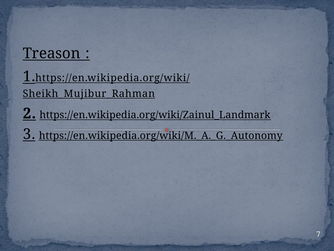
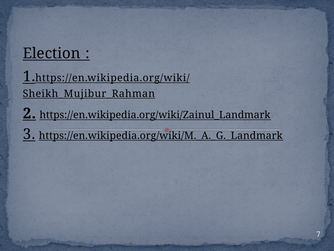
Treason: Treason -> Election (52, 53)
https://en.wikipedia.org/wiki/M._A._G._Autonomy: https://en.wikipedia.org/wiki/M._A._G._Autonomy -> https://en.wikipedia.org/wiki/M._A._G._Landmark (161, 135)
